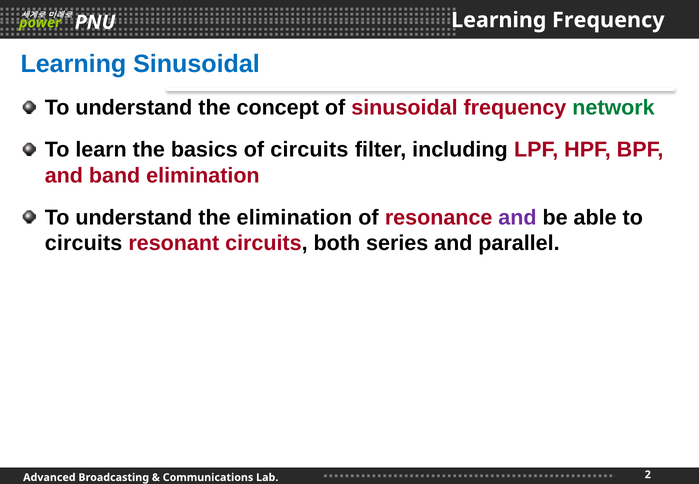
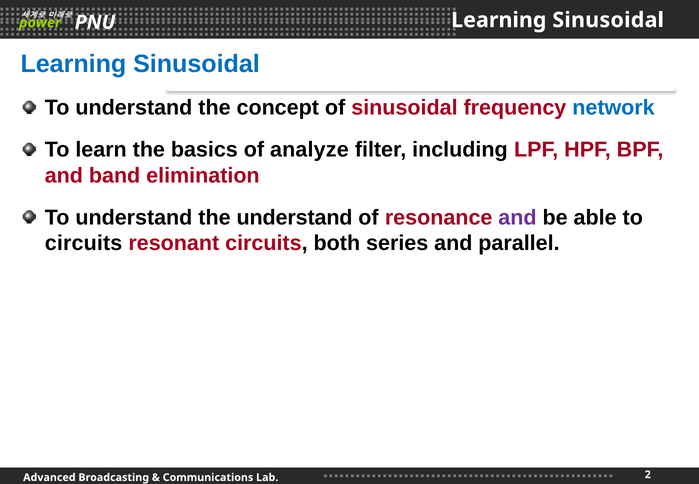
Frequency: Frequency -> Sinusoidal (608, 20)
network colour: green -> blue (613, 108)
of circuits: circuits -> analyze (309, 150)
the elimination: elimination -> understand (295, 217)
